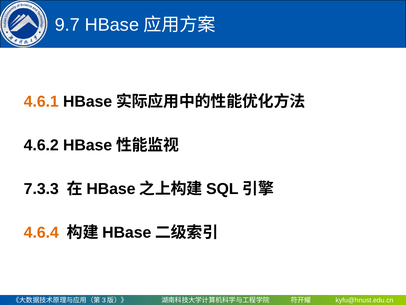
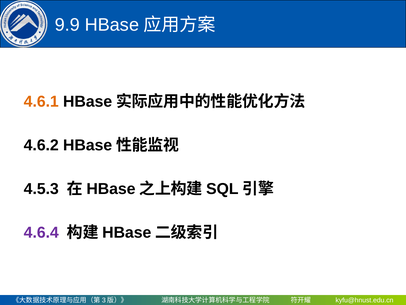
9.7: 9.7 -> 9.9 (67, 25)
7.3.3: 7.3.3 -> 4.5.3 (41, 189)
4.6.4 colour: orange -> purple (41, 232)
